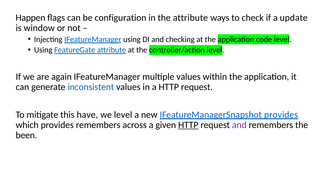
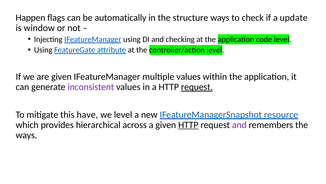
configuration: configuration -> automatically (120, 18)
the attribute: attribute -> structure (190, 18)
are again: again -> given (61, 76)
inconsistent colour: blue -> purple (91, 87)
request underline: none -> present (197, 87)
IFeatureManagerSnapshot provides: provides -> resource (281, 114)
provides remembers: remembers -> hierarchical (98, 125)
been: been -> ways (26, 135)
